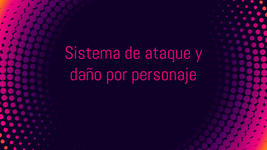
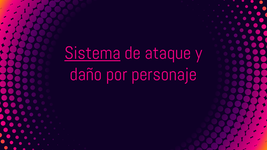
Sistema underline: none -> present (92, 53)
